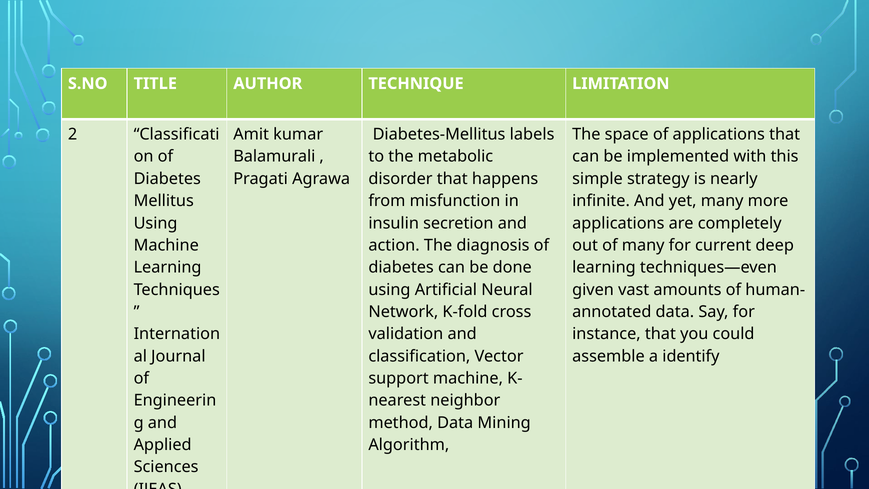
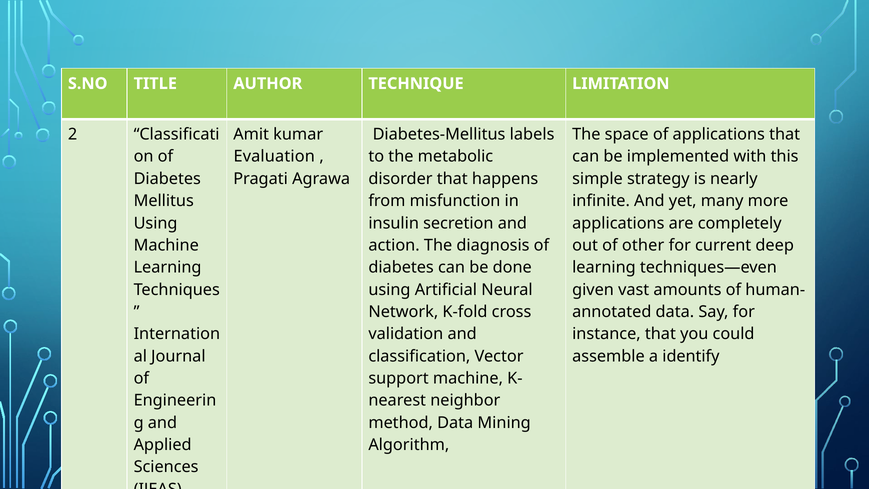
Balamurali: Balamurali -> Evaluation (274, 157)
of many: many -> other (643, 245)
